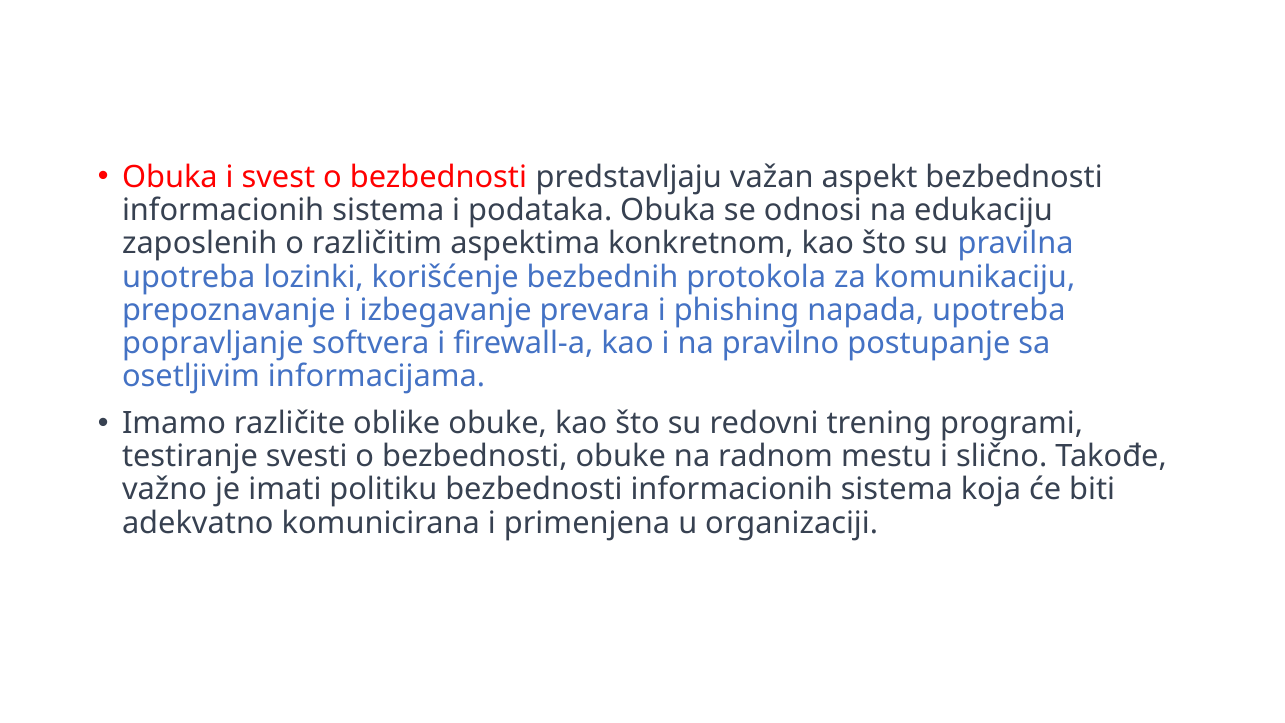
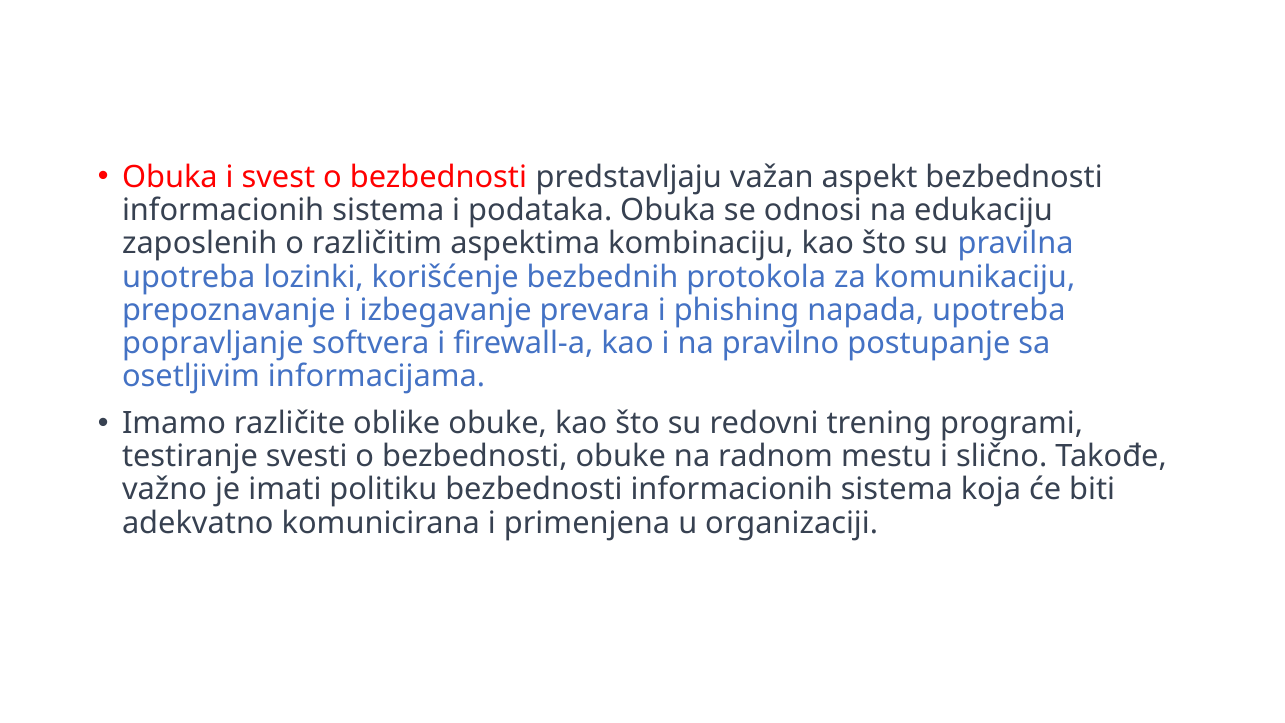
konkretnom: konkretnom -> kombinaciju (701, 244)
